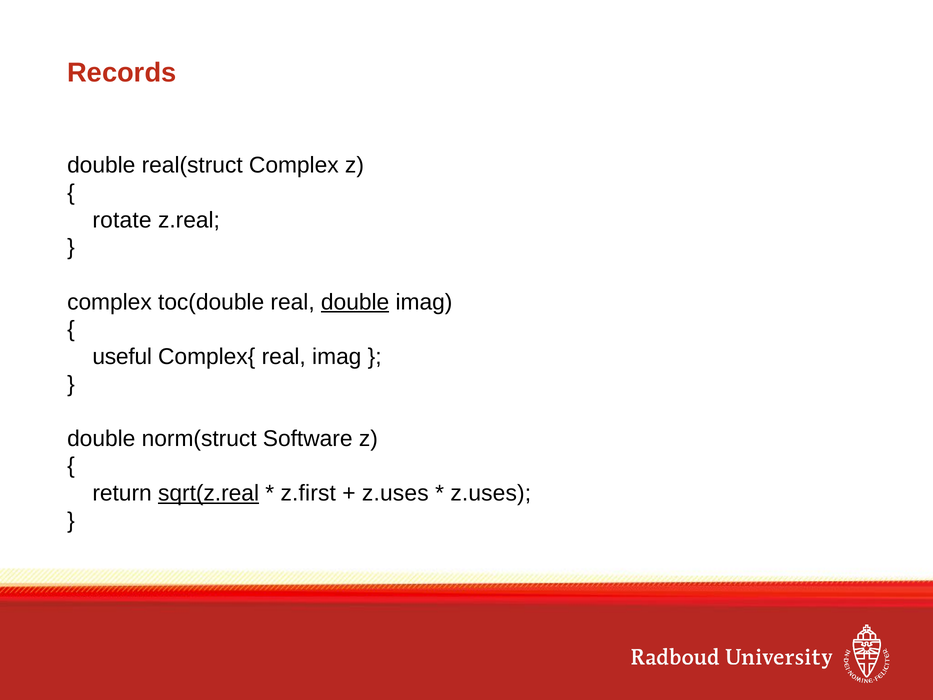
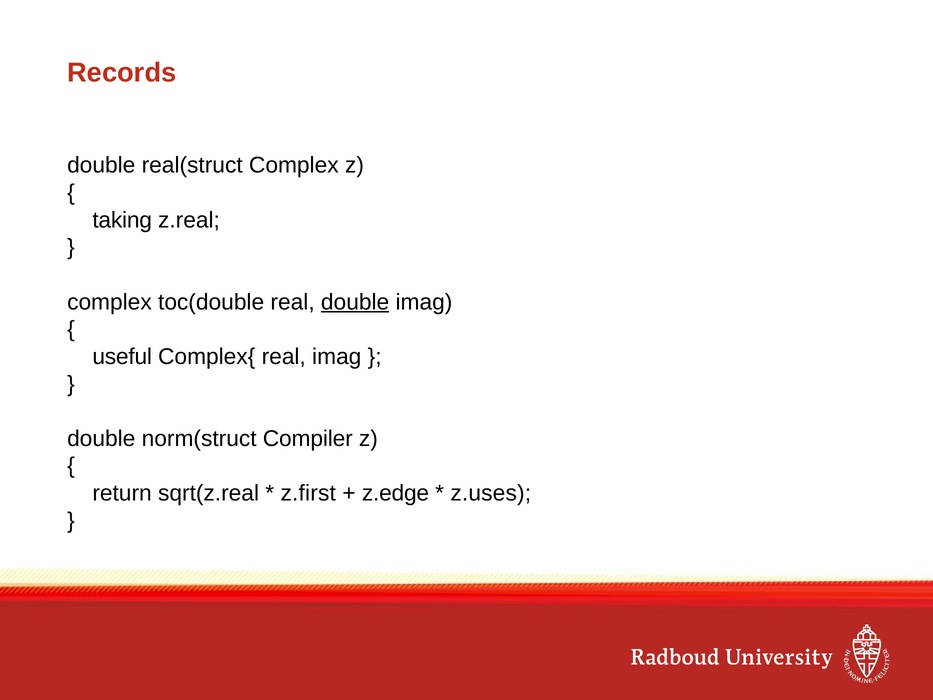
rotate: rotate -> taking (122, 220)
Software: Software -> Compiler (308, 439)
sqrt(z.real underline: present -> none (209, 493)
z.uses: z.uses -> z.edge (396, 493)
